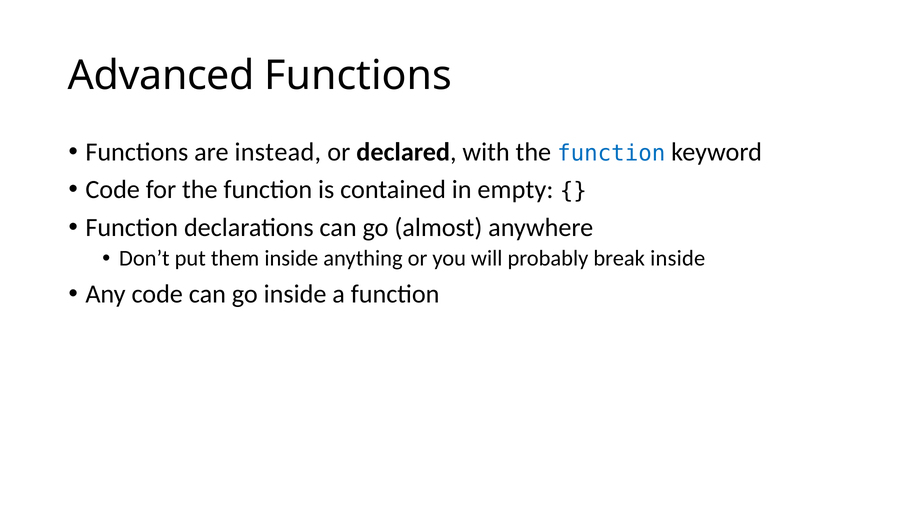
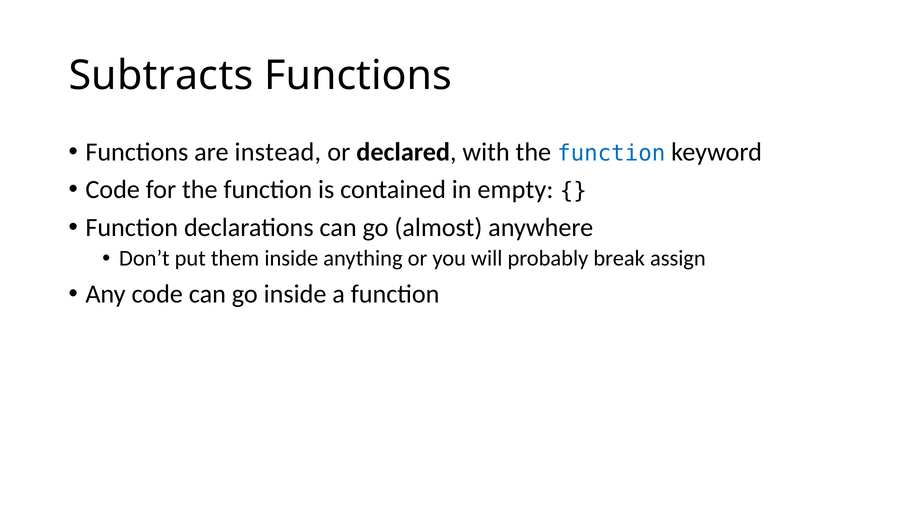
Advanced: Advanced -> Subtracts (161, 76)
break inside: inside -> assign (678, 258)
